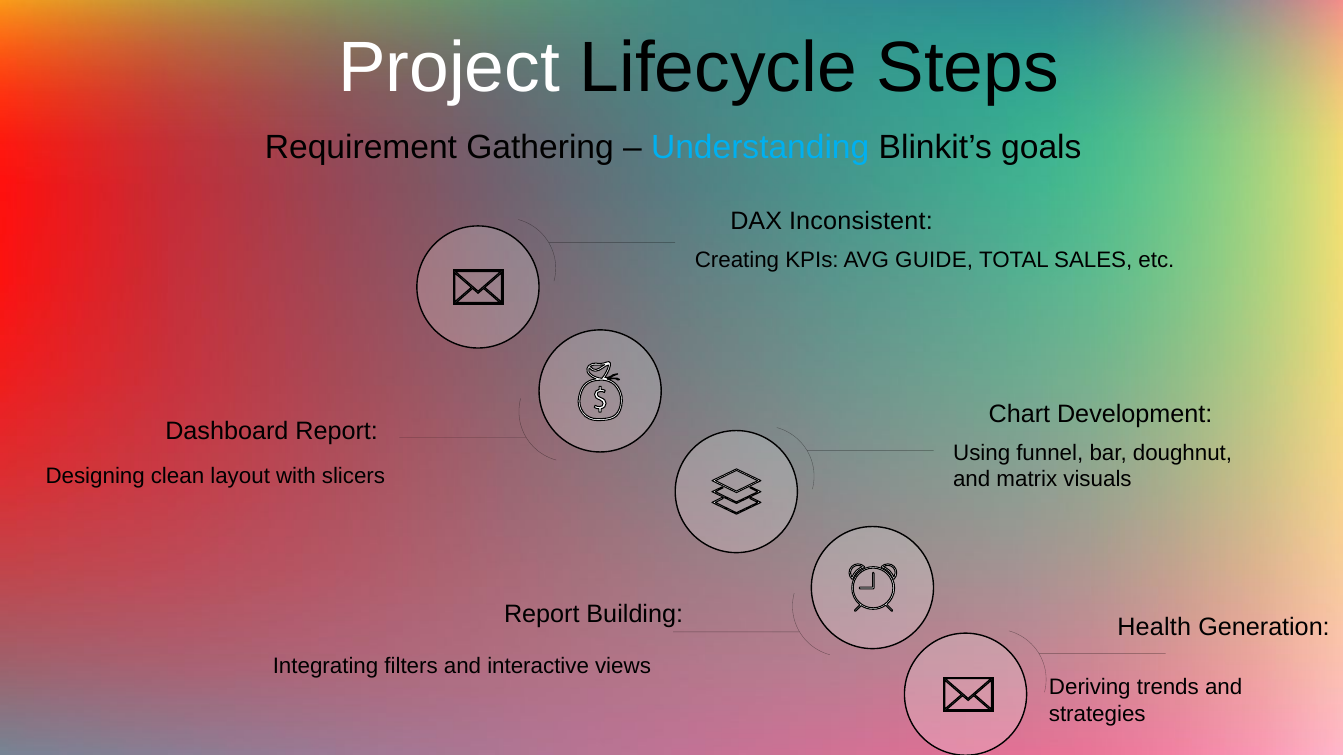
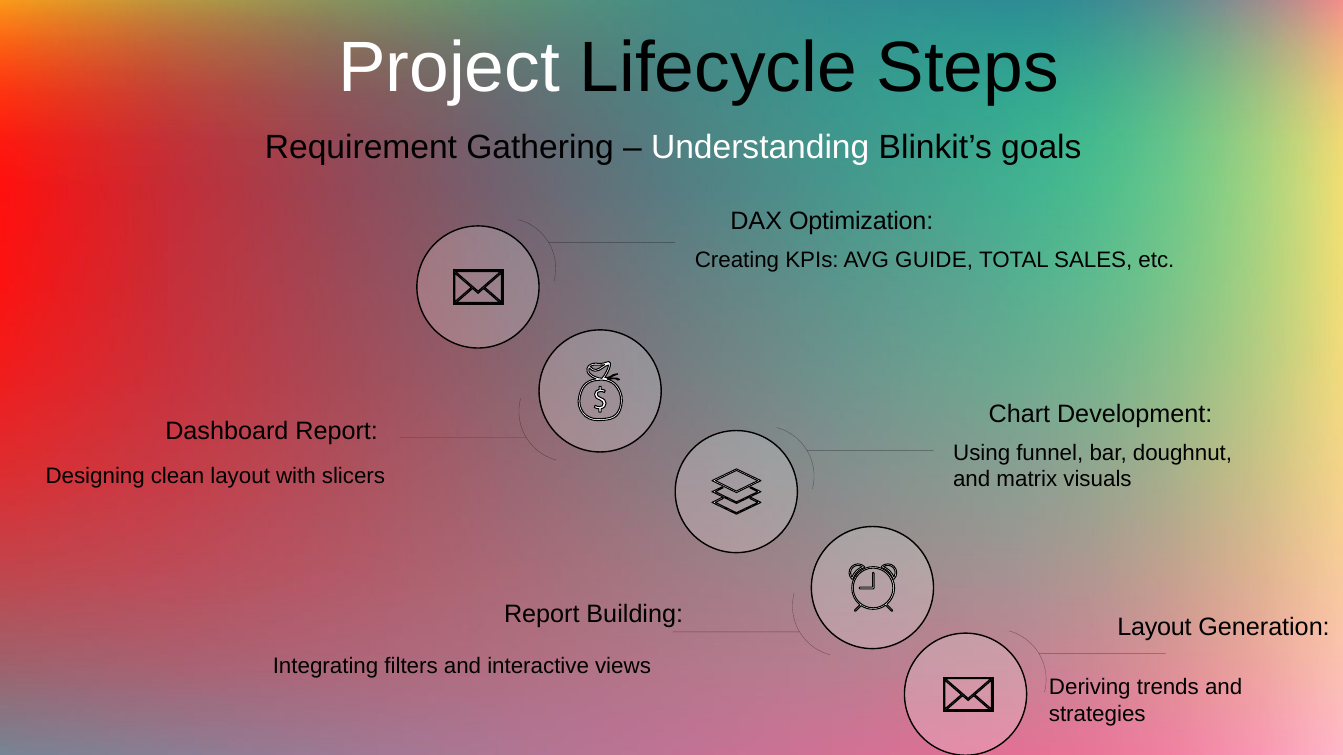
Understanding colour: light blue -> white (760, 148)
Inconsistent: Inconsistent -> Optimization (861, 222)
Health: Health -> Layout (1154, 628)
